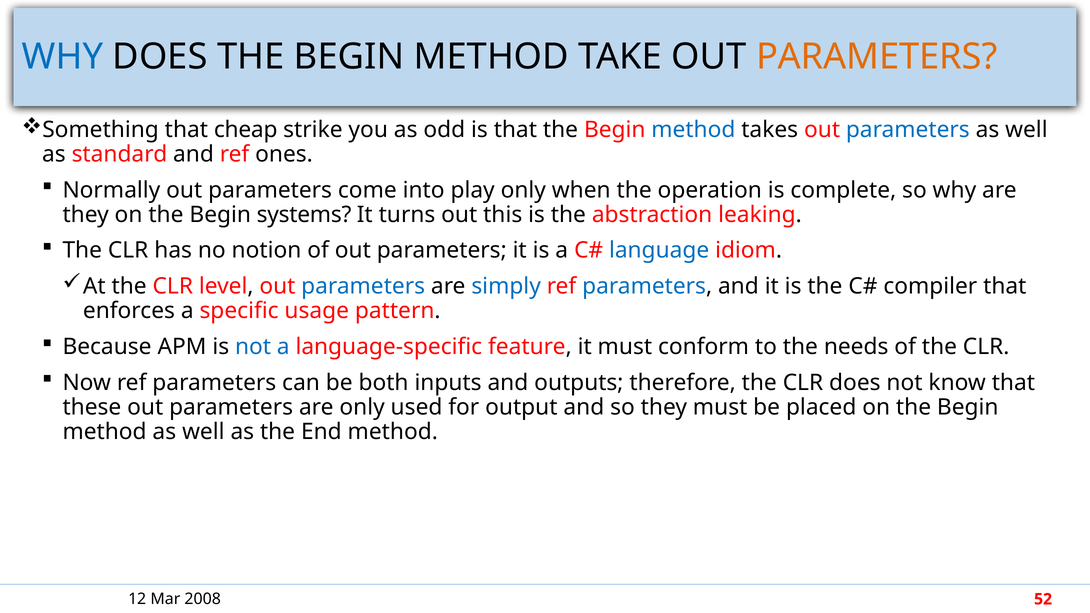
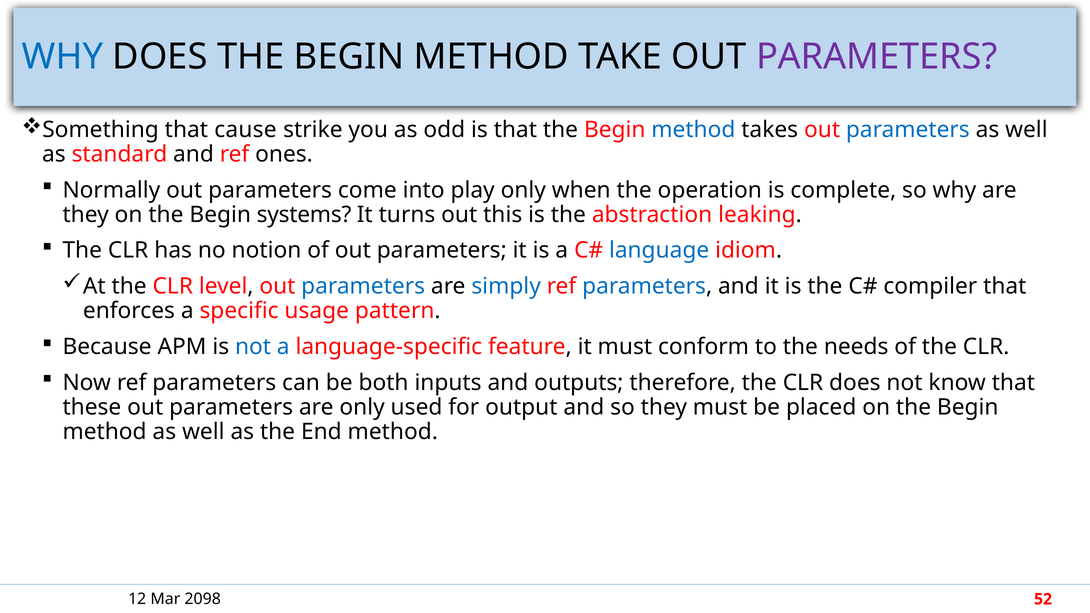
PARAMETERS colour: orange -> purple (877, 57)
cheap: cheap -> cause (245, 130)
2008: 2008 -> 2098 (203, 599)
